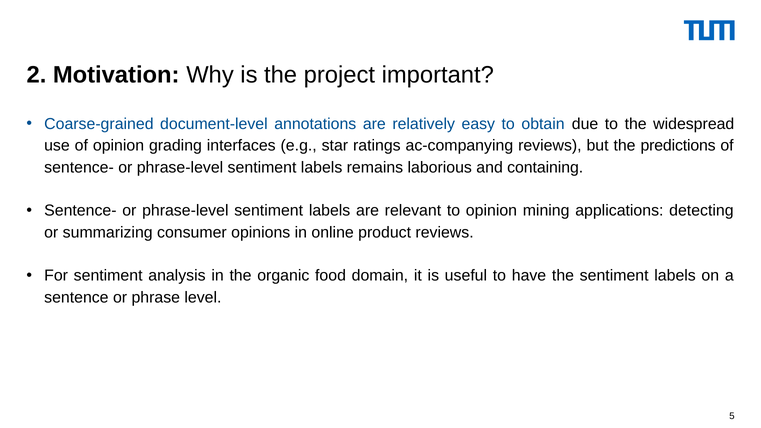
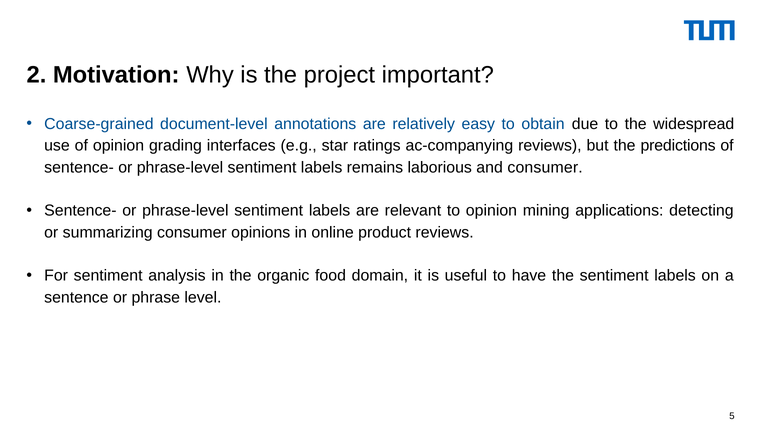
and containing: containing -> consumer (545, 167)
